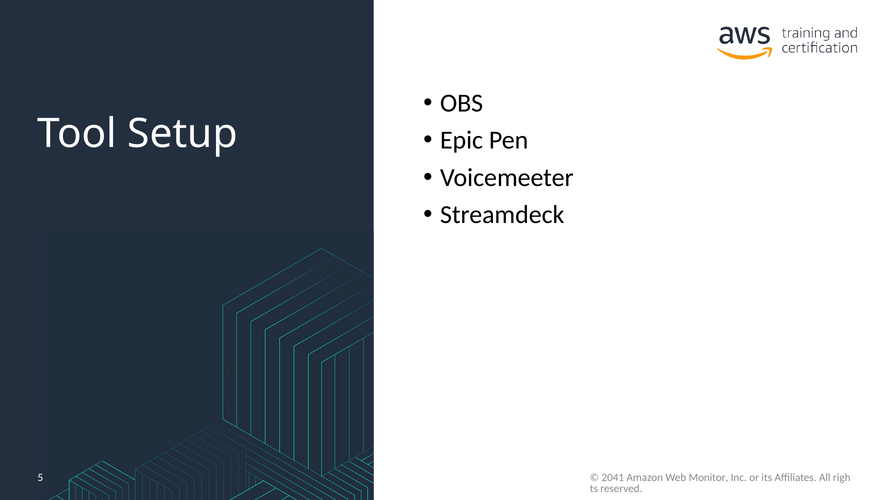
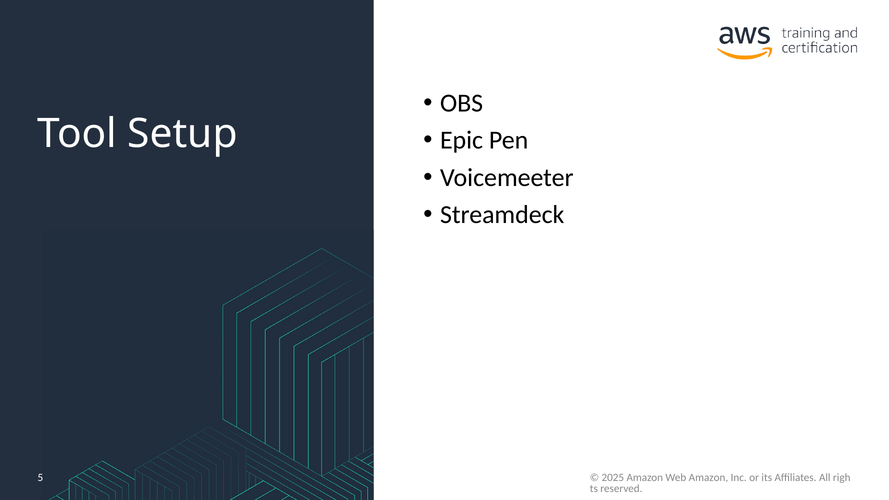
2041: 2041 -> 2025 (613, 477)
Web Monitor: Monitor -> Amazon (708, 477)
